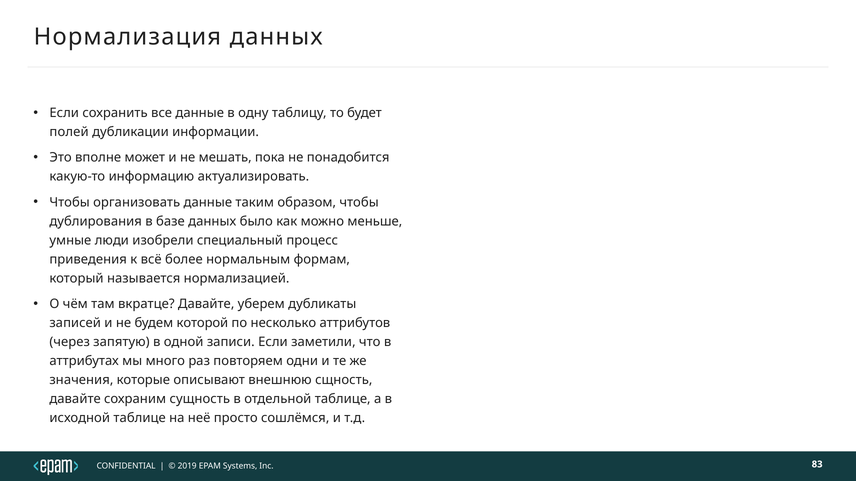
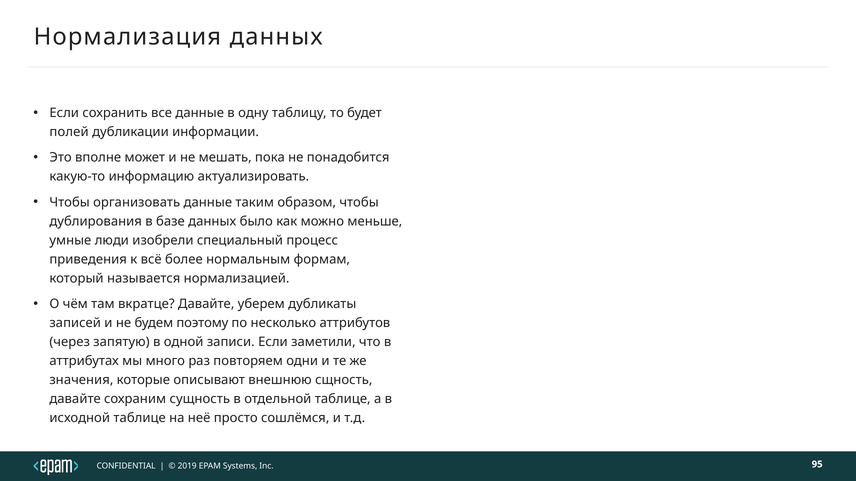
которой: которой -> поэтому (202, 323)
83: 83 -> 95 (817, 465)
